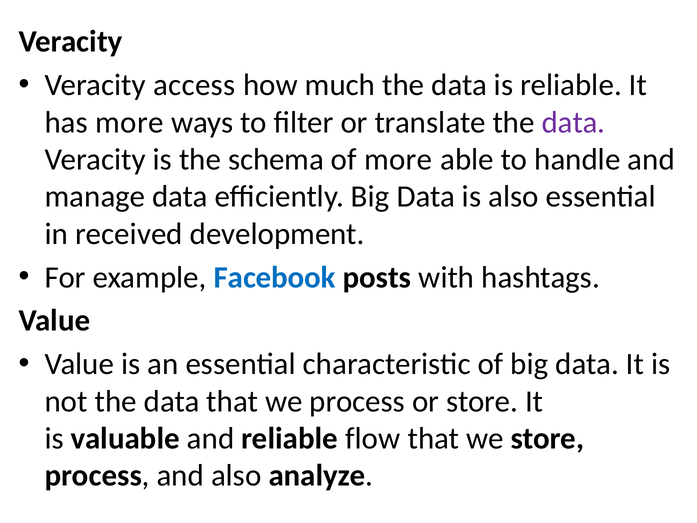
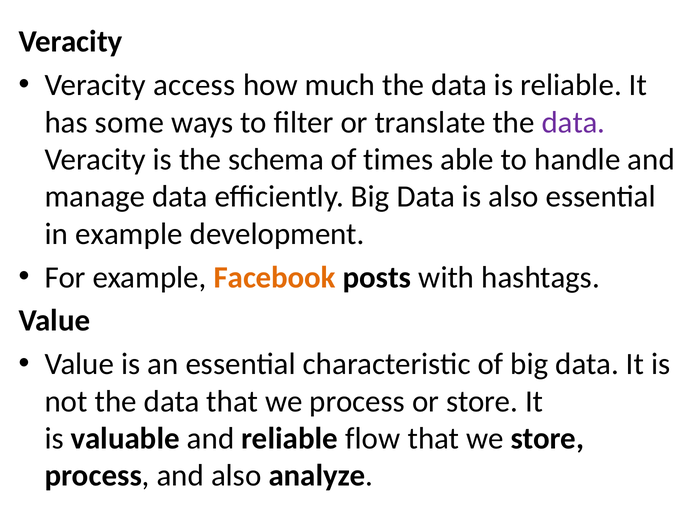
has more: more -> some (129, 122)
of more: more -> times (398, 159)
in received: received -> example (129, 234)
Facebook colour: blue -> orange (275, 277)
